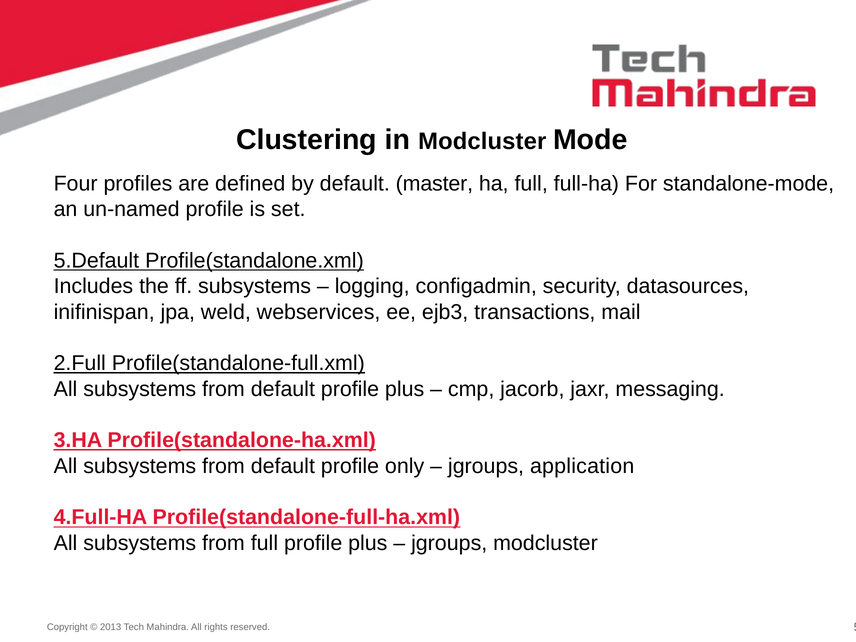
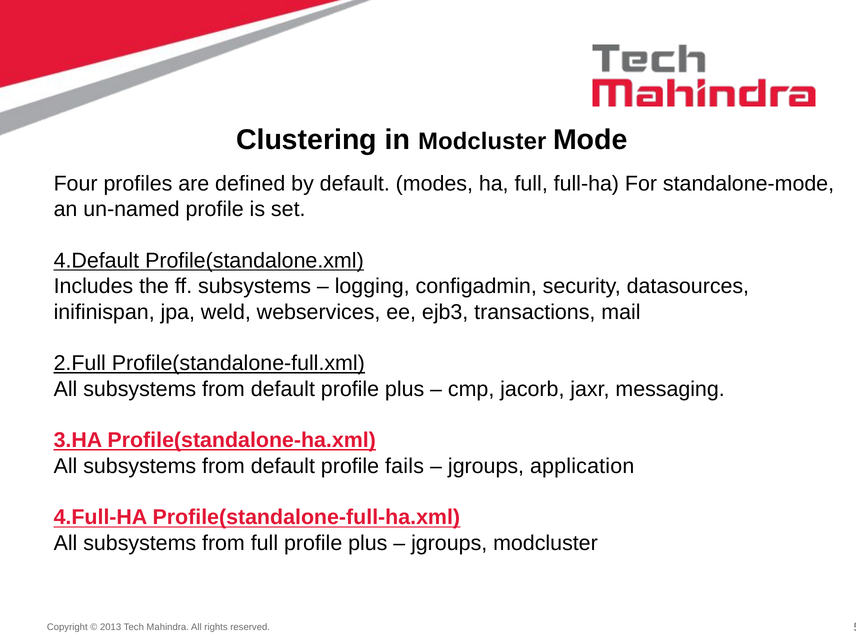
master: master -> modes (434, 184)
5.Default: 5.Default -> 4.Default (96, 261)
only: only -> fails (405, 466)
